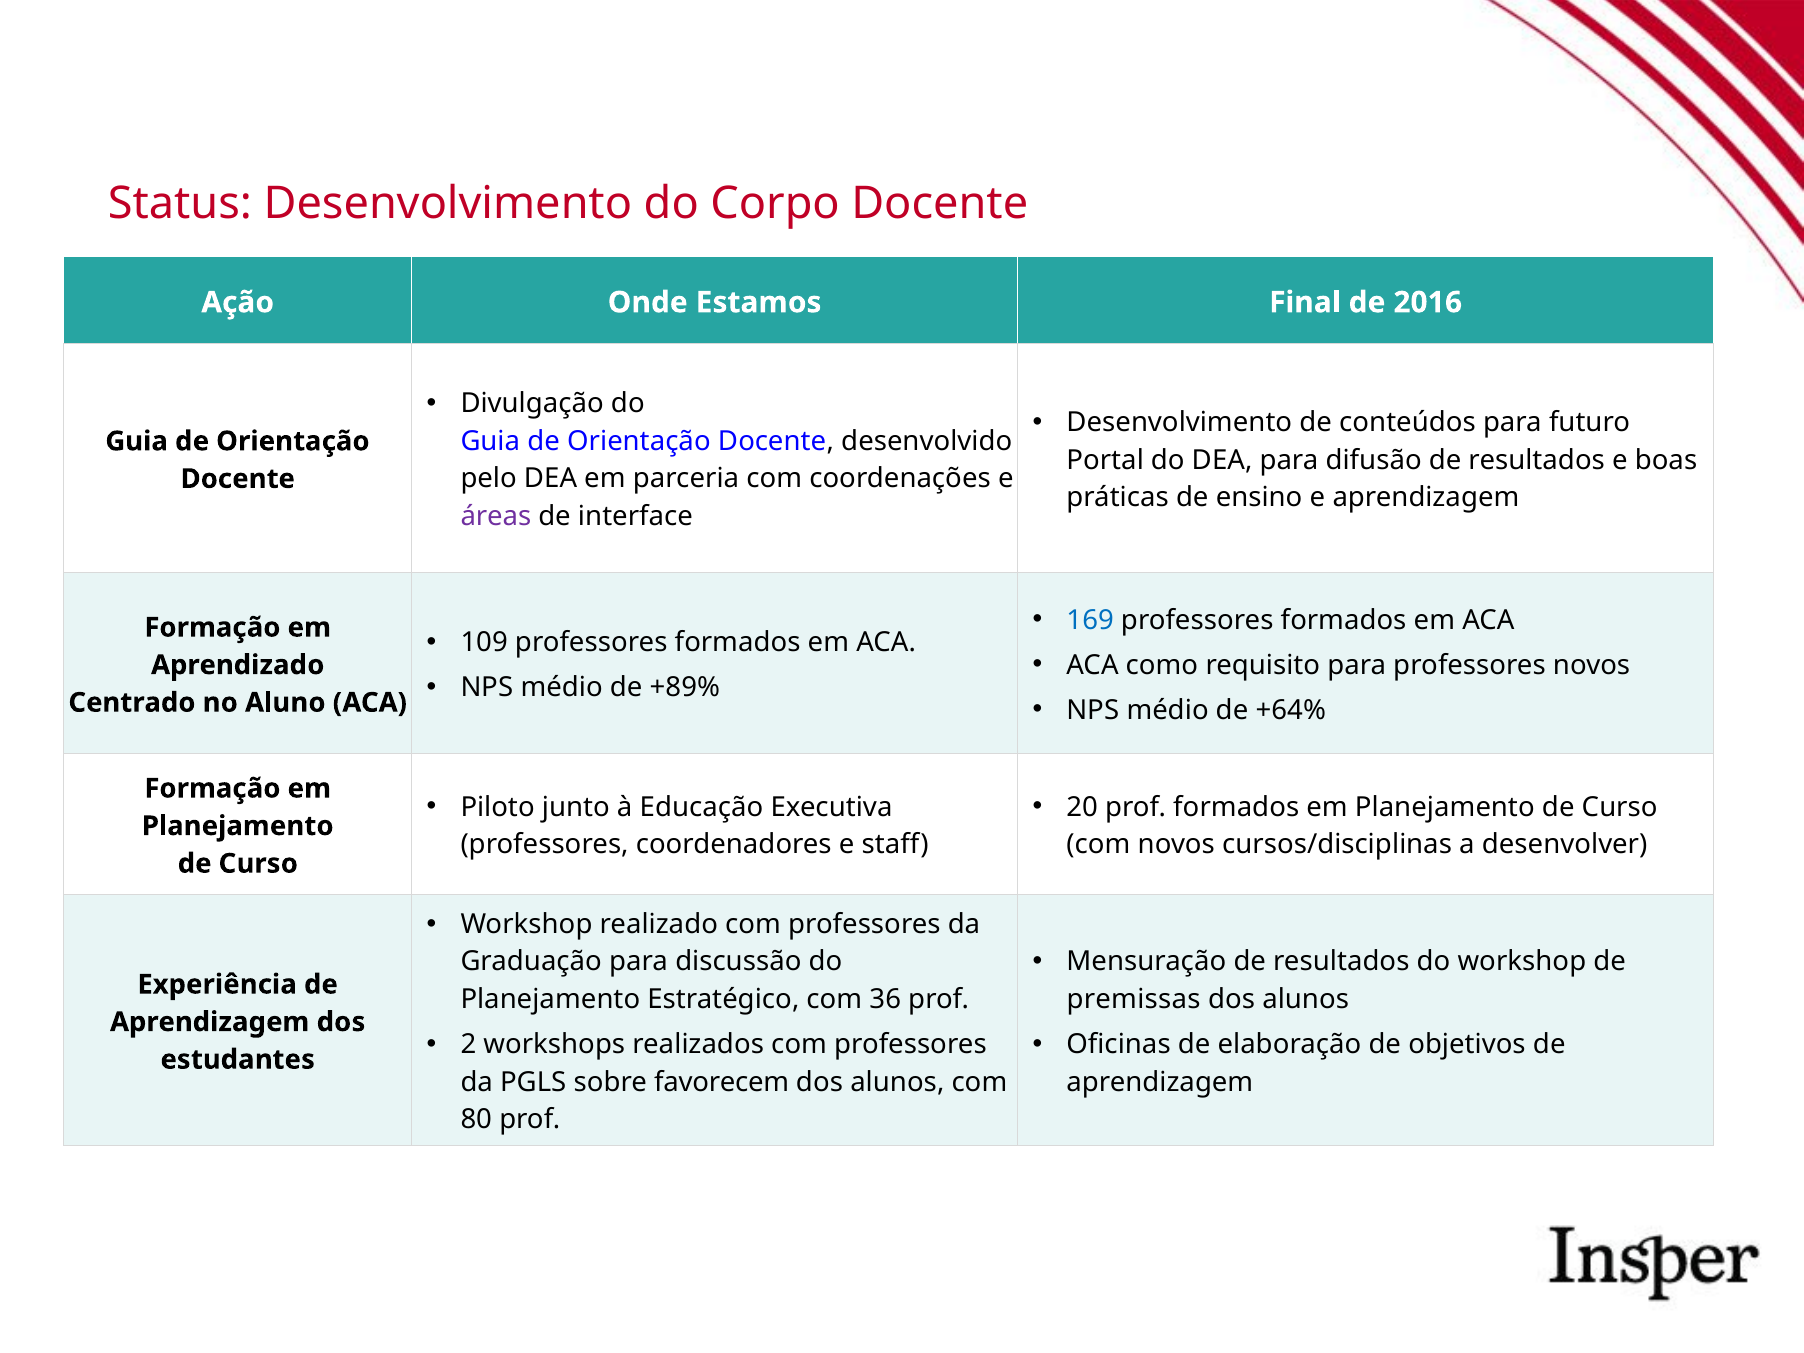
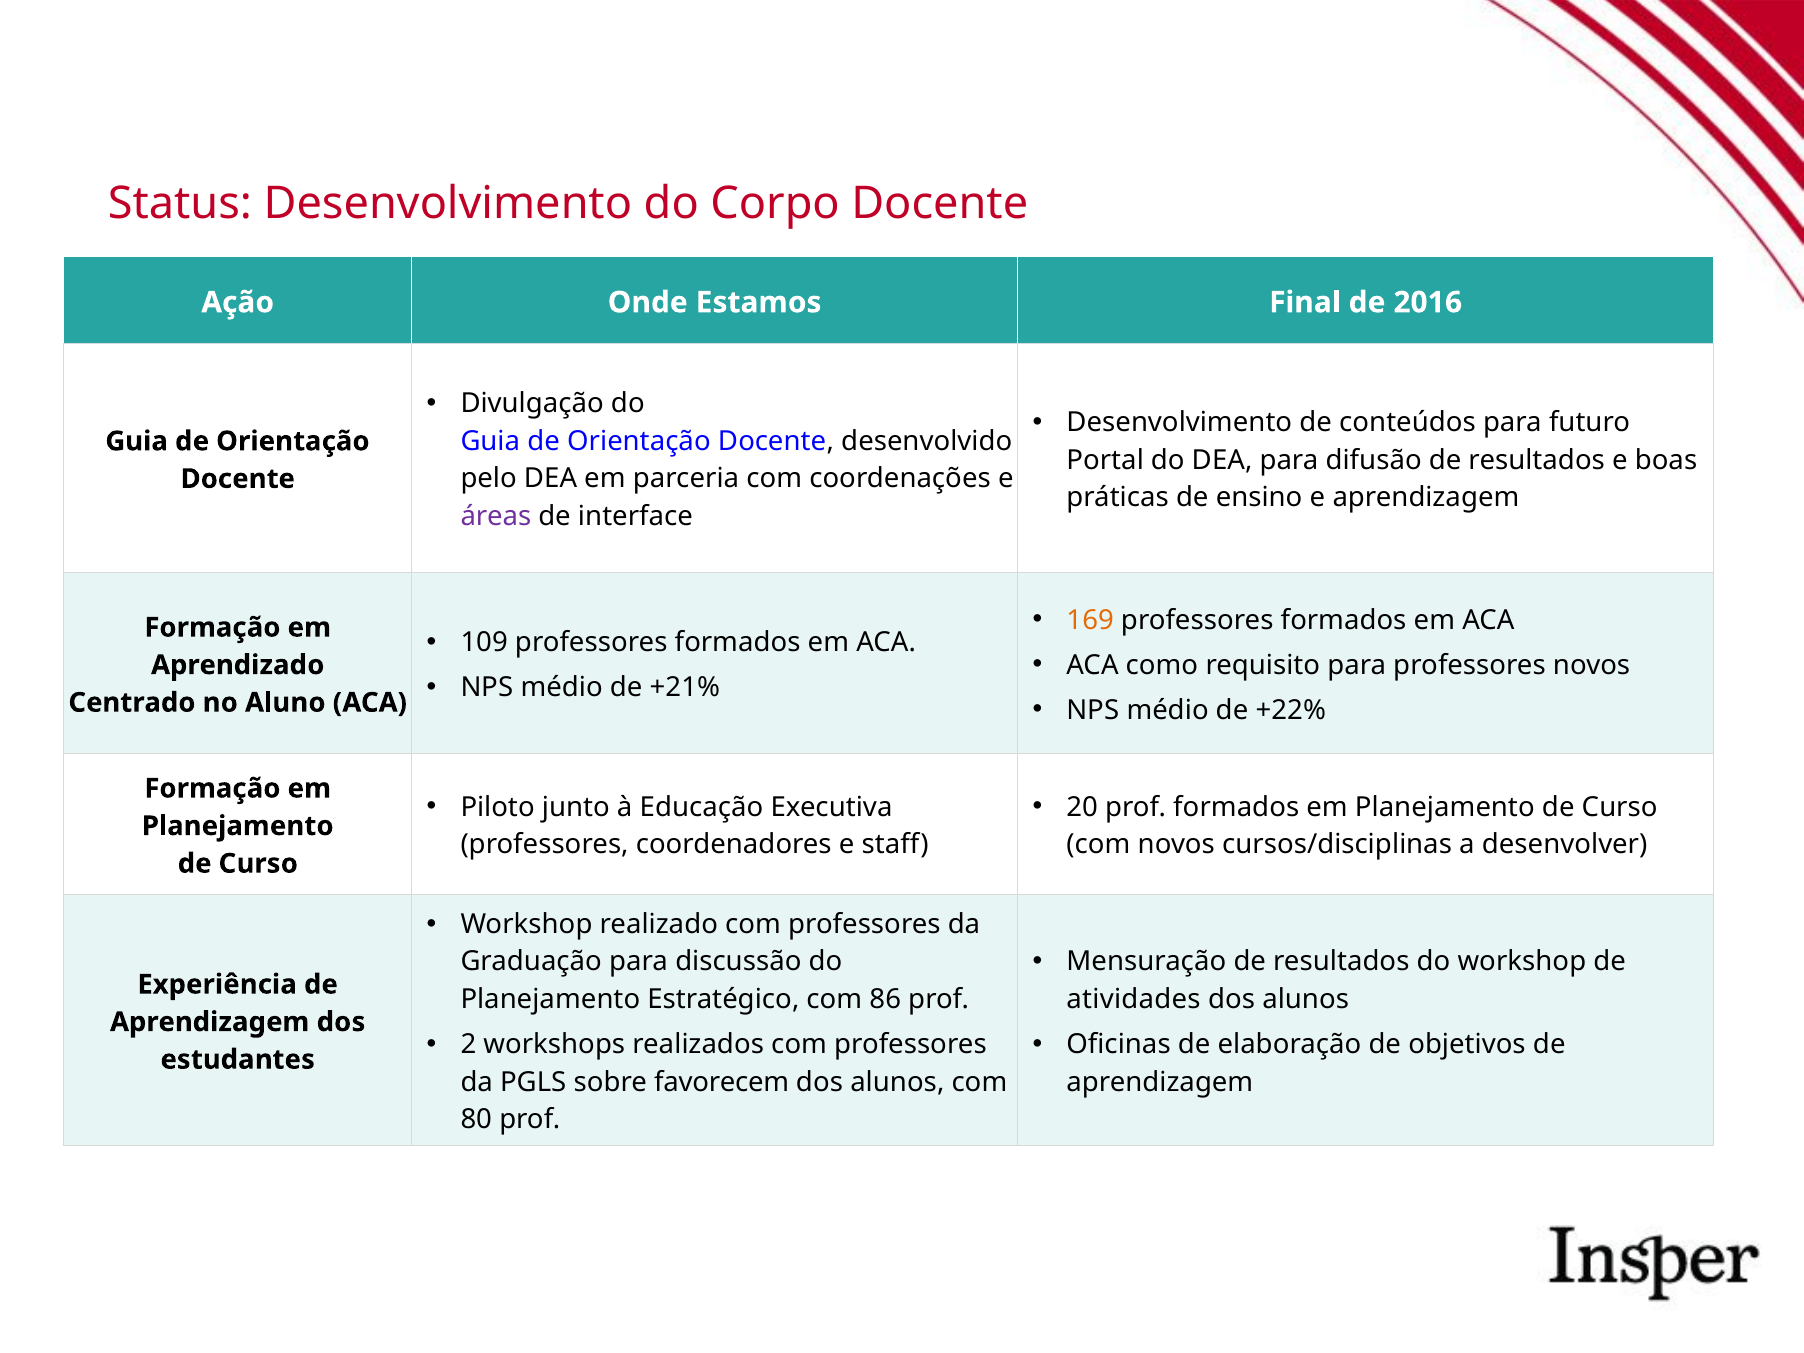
169 colour: blue -> orange (1090, 620)
+89%: +89% -> +21% (685, 688)
+64%: +64% -> +22% (1291, 710)
36: 36 -> 86 (885, 999)
premissas: premissas -> atividades (1134, 999)
